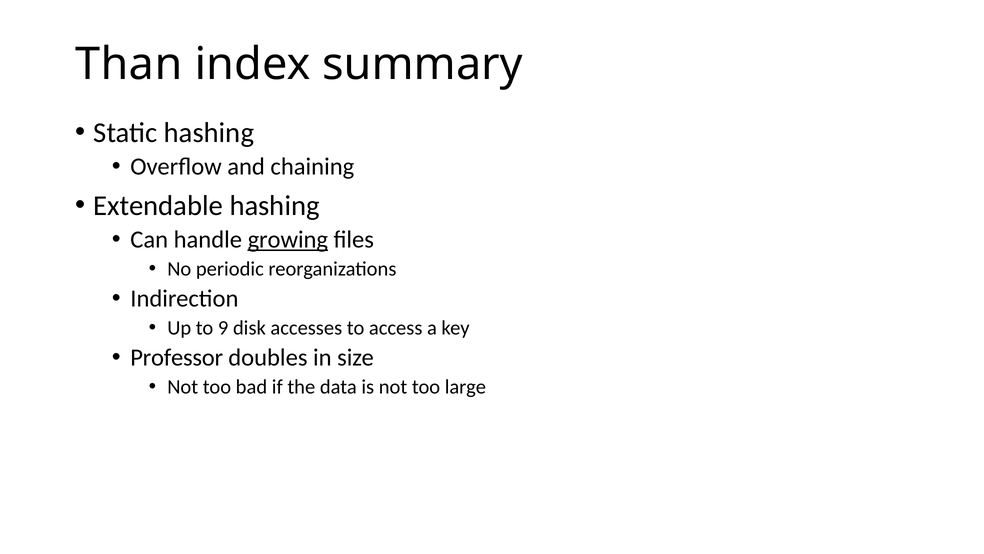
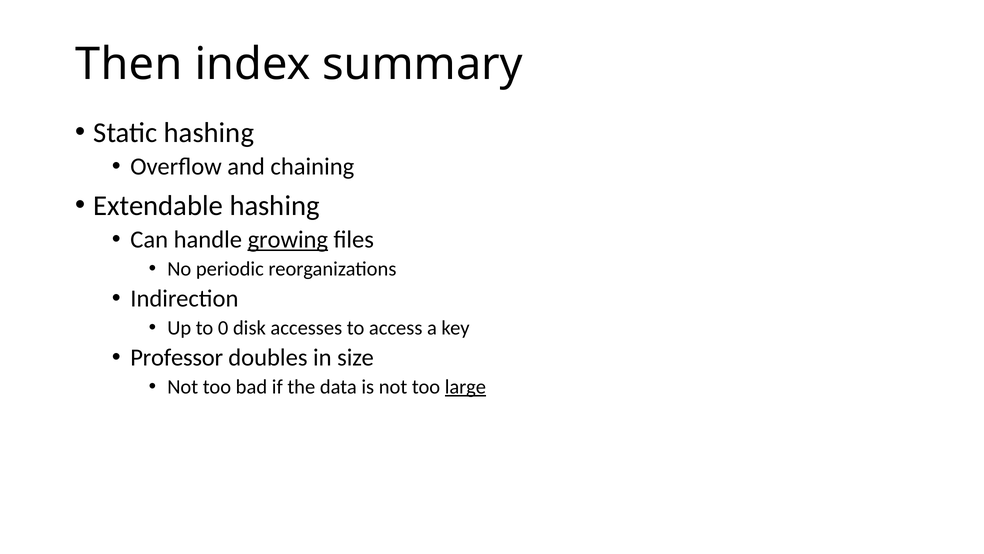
Than: Than -> Then (129, 64)
9: 9 -> 0 (223, 328)
large underline: none -> present (465, 387)
